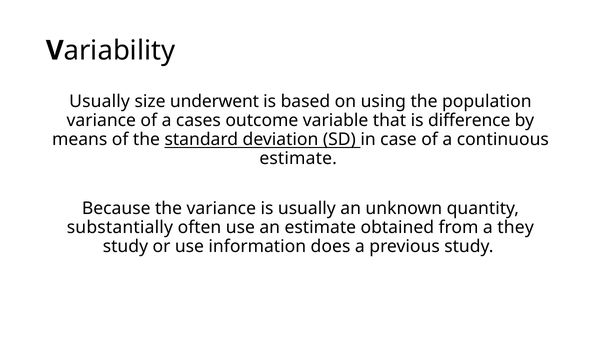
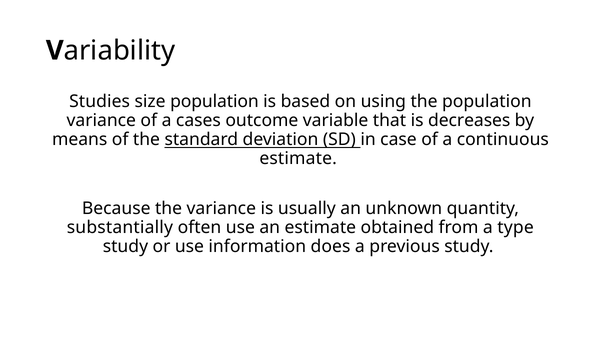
Usually: Usually -> Studies (100, 102)
size underwent: underwent -> population (214, 102)
difference: difference -> decreases (469, 120)
they: they -> type (516, 227)
